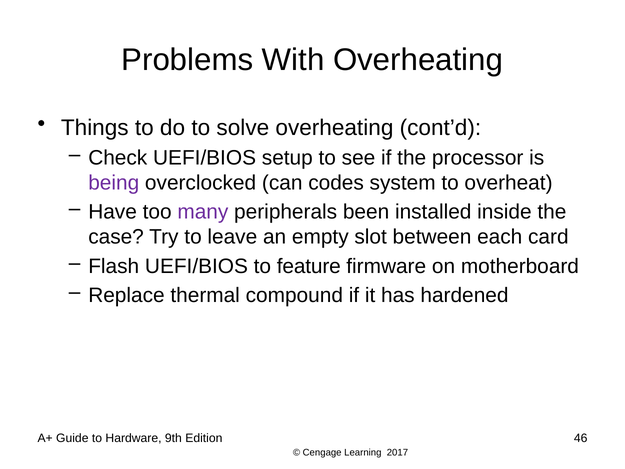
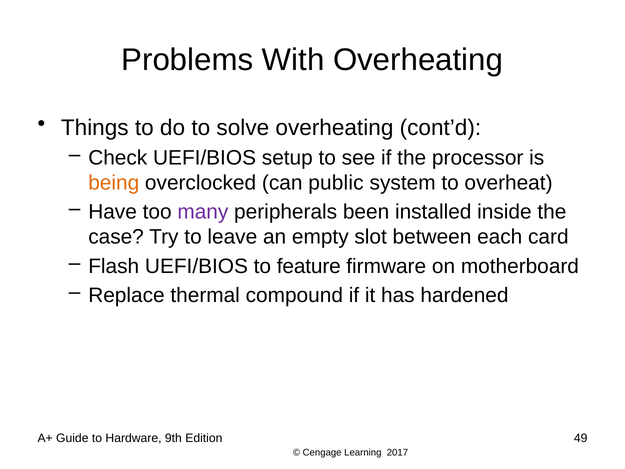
being colour: purple -> orange (114, 183)
codes: codes -> public (336, 183)
46: 46 -> 49 (581, 438)
